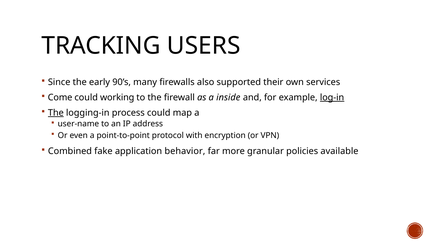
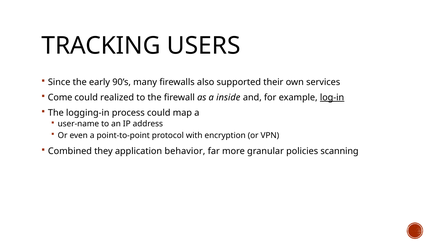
working: working -> realized (117, 97)
The underline: present -> none (56, 113)
fake: fake -> they (103, 151)
available: available -> scanning (340, 151)
